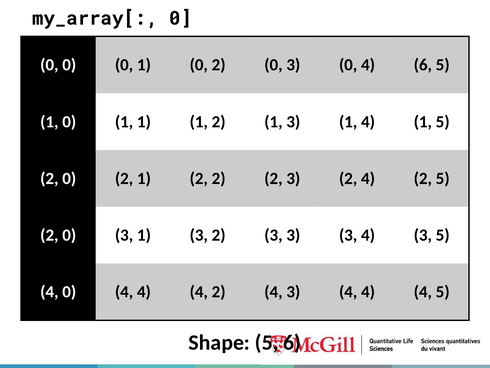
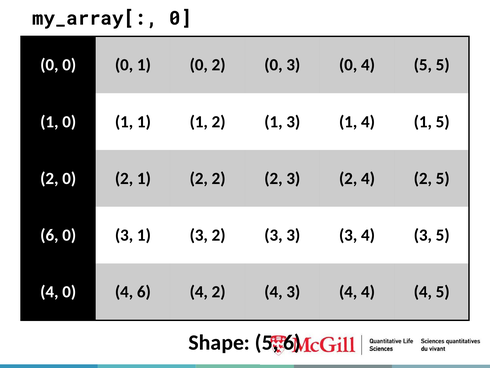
0 4 6: 6 -> 5 (423, 65)
2: 2 -> 6 (49, 235)
0 4 4: 4 -> 6 (144, 292)
